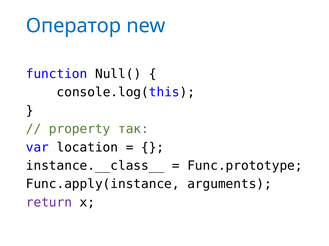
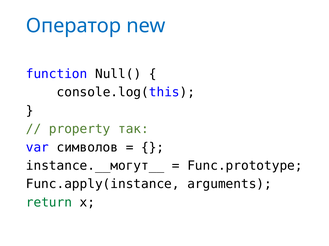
location: location -> символов (87, 148)
instance.__class__: instance.__class__ -> instance.__могут__ (95, 166)
return colour: purple -> green (49, 203)
